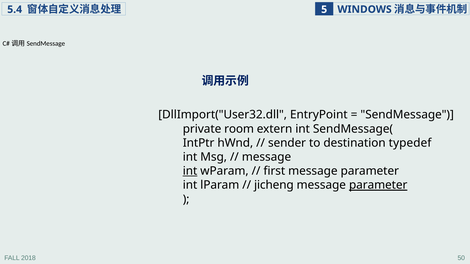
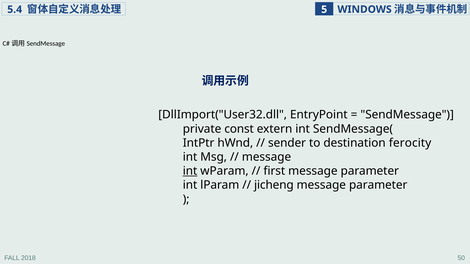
room: room -> const (239, 129)
typedef: typedef -> ferocity (410, 143)
parameter underline: present -> none (378, 185)
